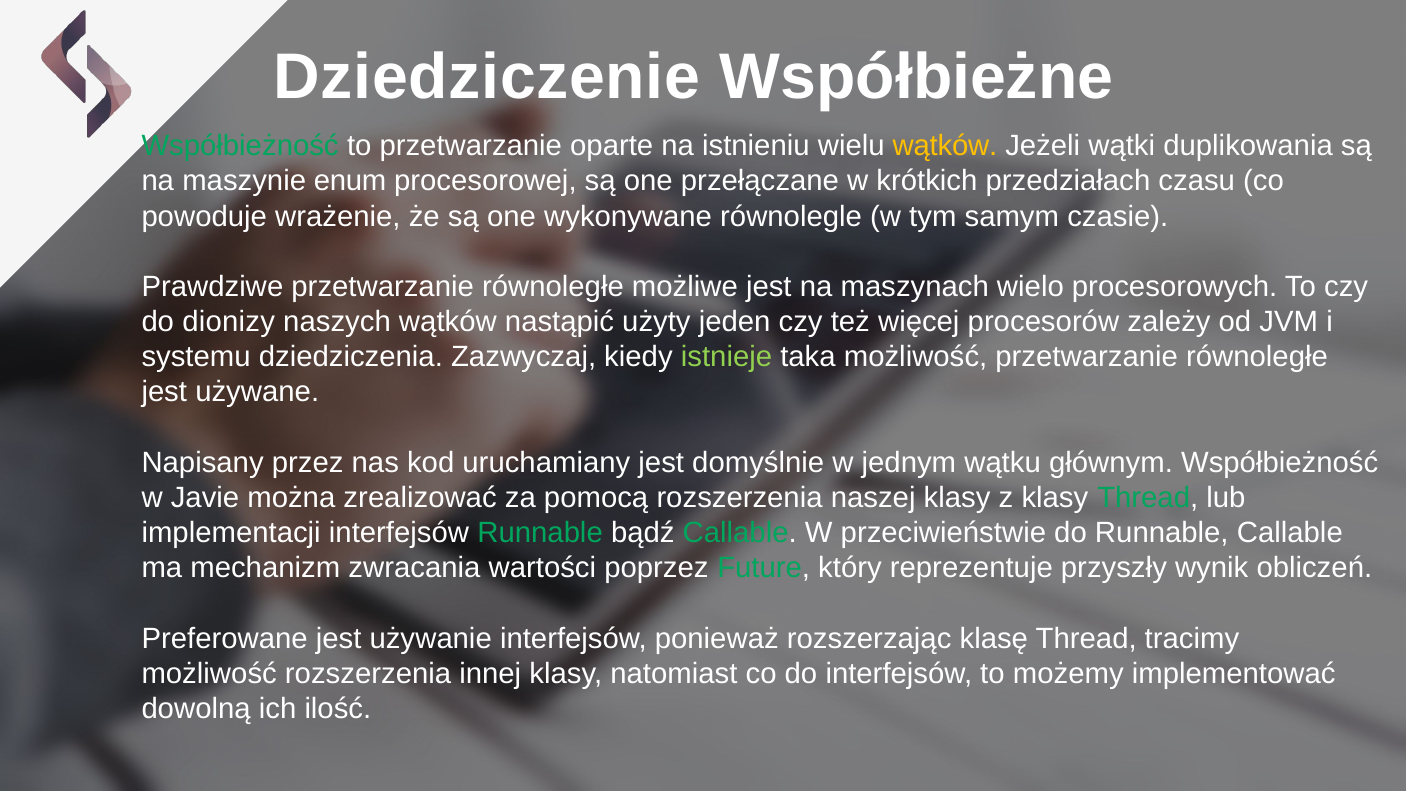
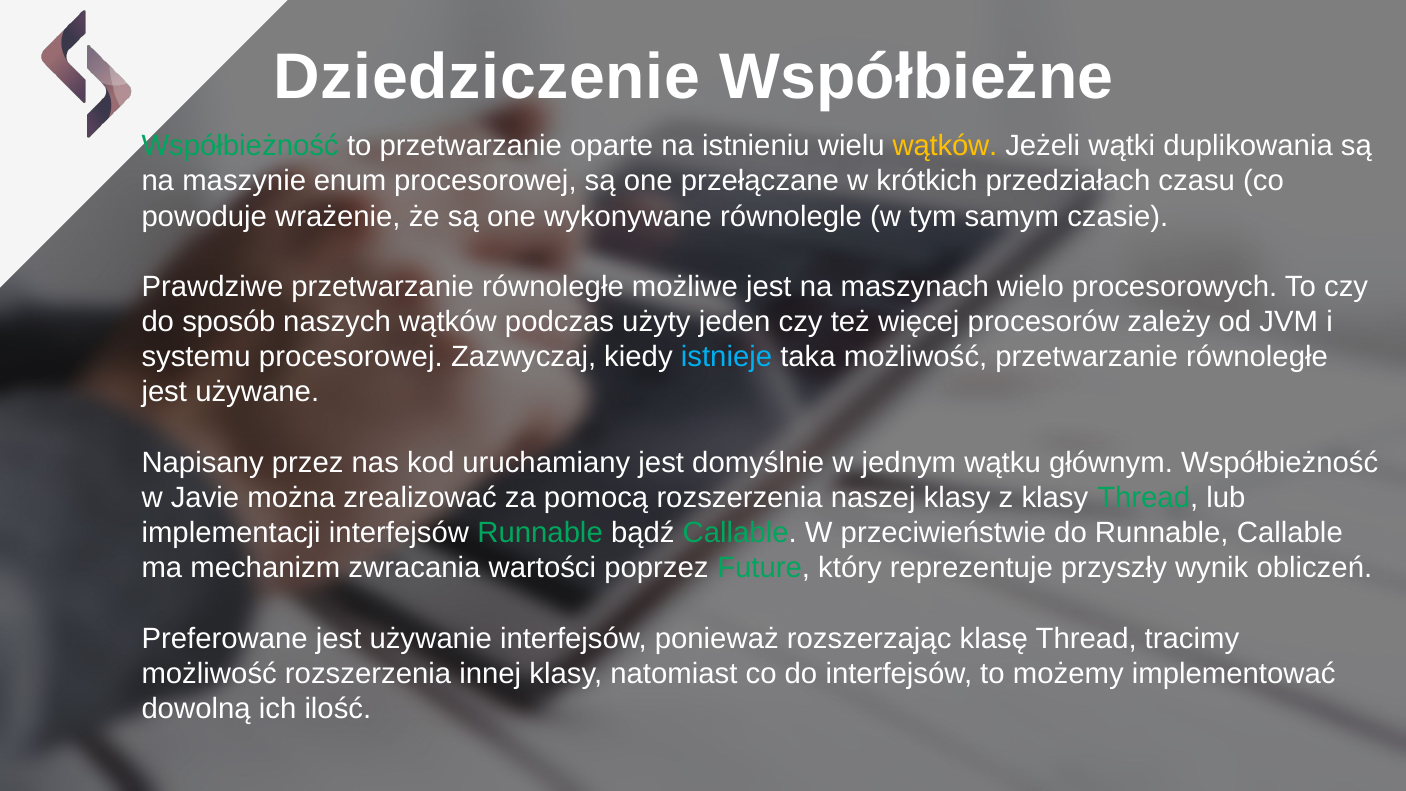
dionizy: dionizy -> sposób (229, 322)
nastąpić: nastąpić -> podczas (560, 322)
systemu dziedziczenia: dziedziczenia -> procesorowej (351, 357)
istnieje colour: light green -> light blue (727, 357)
